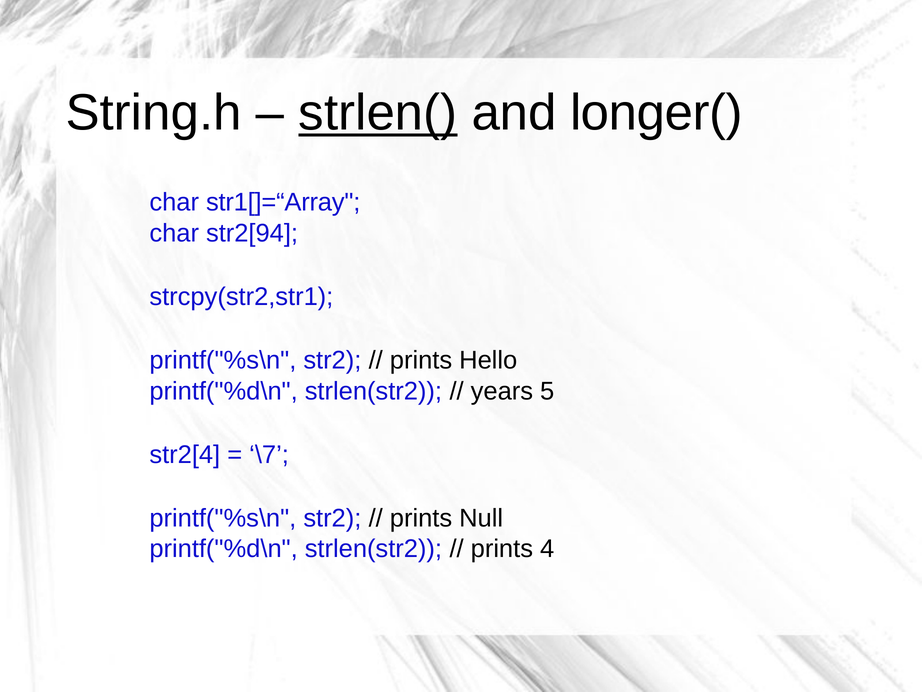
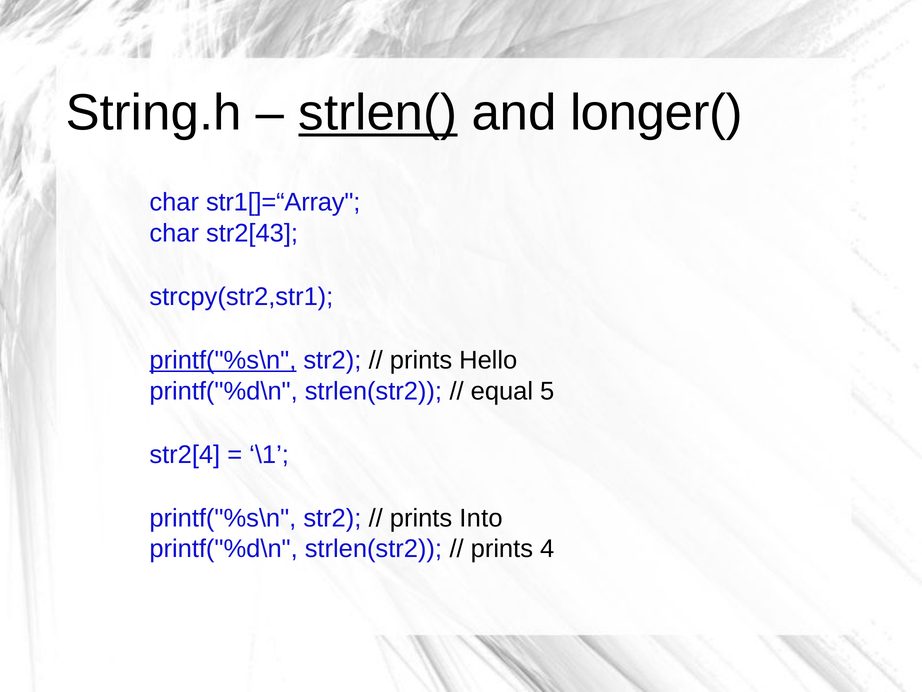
str2[94: str2[94 -> str2[43 (252, 233)
printf("%s\n underline: none -> present (223, 360)
years: years -> equal (502, 391)
\7: \7 -> \1 (269, 454)
Null: Null -> Into (481, 518)
